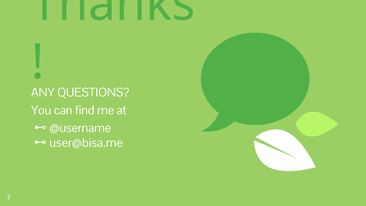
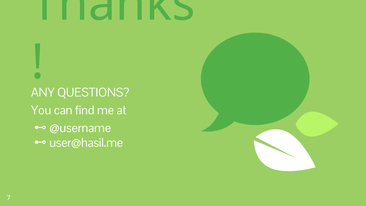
user@bisa.me: user@bisa.me -> user@hasil.me (86, 143)
